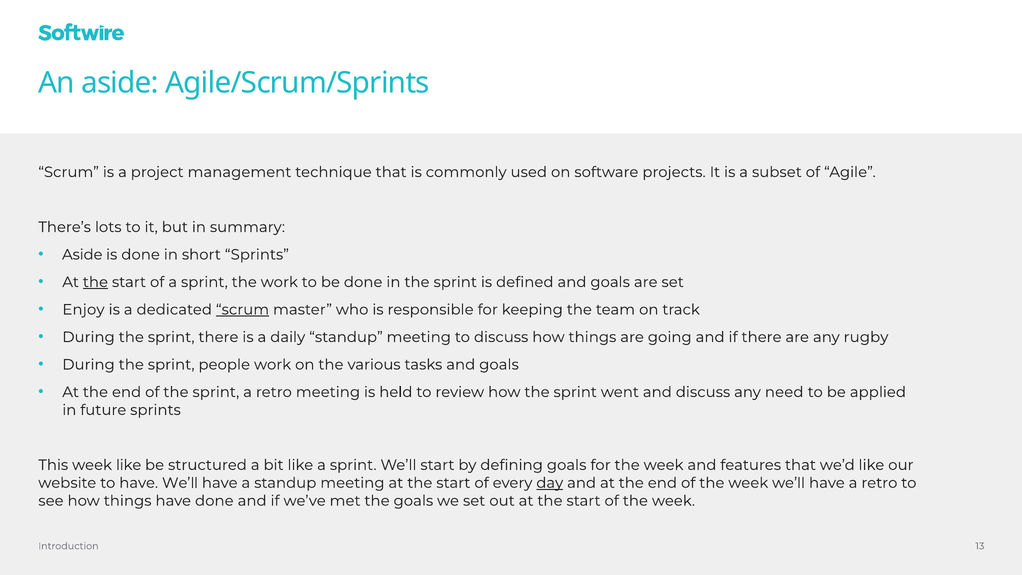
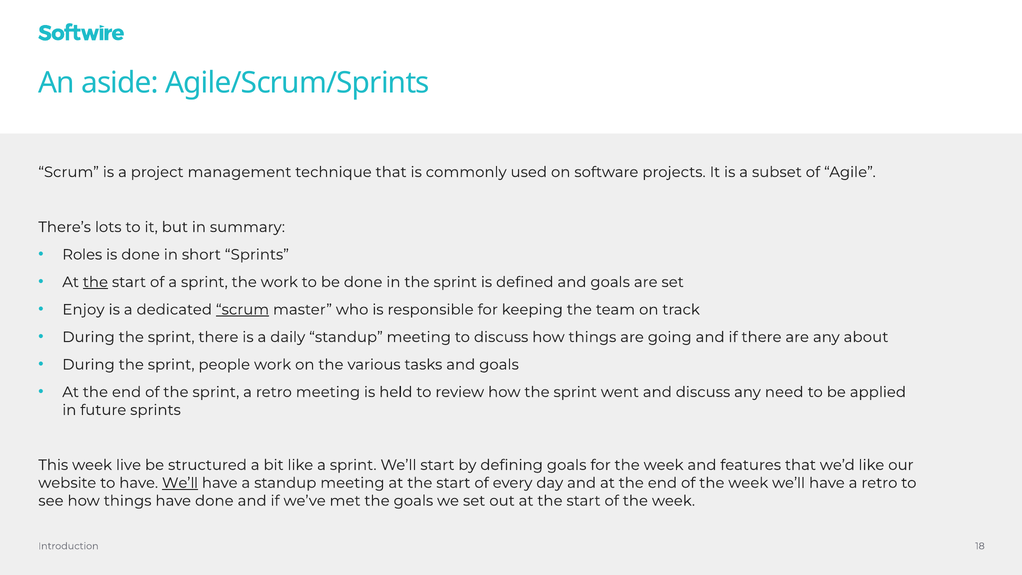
Aside: Aside -> Roles (82, 255)
rugby: rugby -> about (866, 337)
week like: like -> live (128, 465)
We’ll underline: none -> present (180, 483)
day underline: present -> none (550, 483)
13: 13 -> 18 (980, 546)
